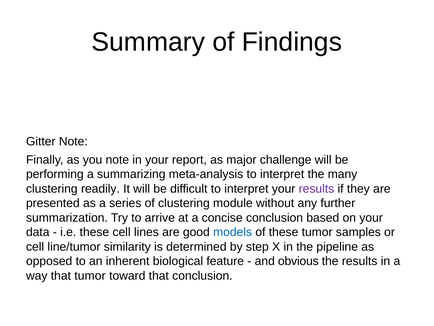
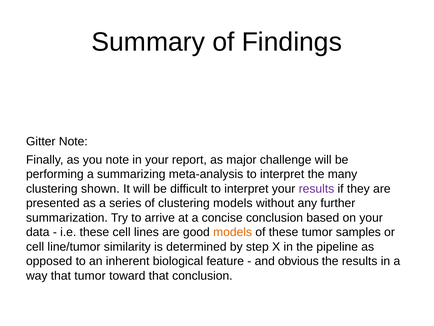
readily: readily -> shown (100, 188)
clustering module: module -> models (233, 203)
models colour: blue -> orange (233, 232)
